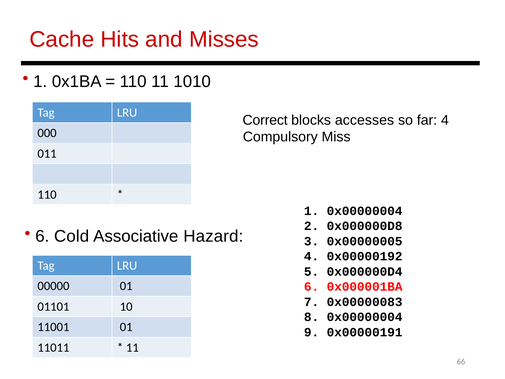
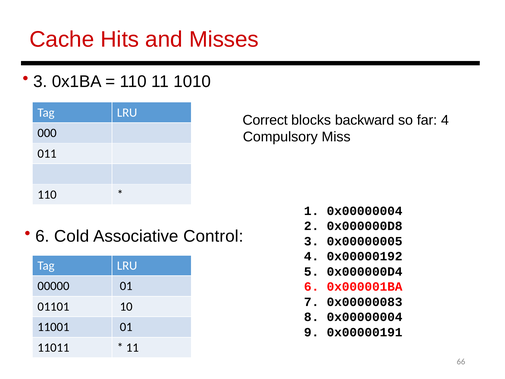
1: 1 -> 3 (40, 81)
accesses: accesses -> backward (365, 120)
Hazard: Hazard -> Control (213, 236)
